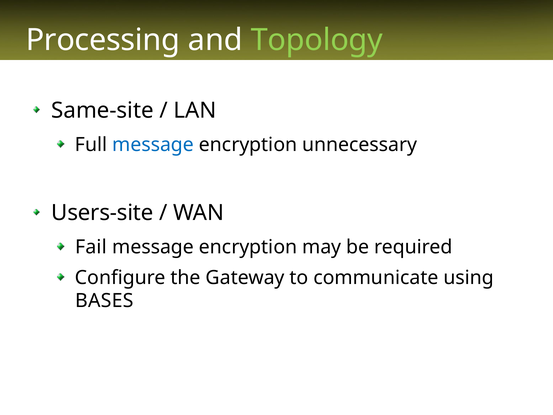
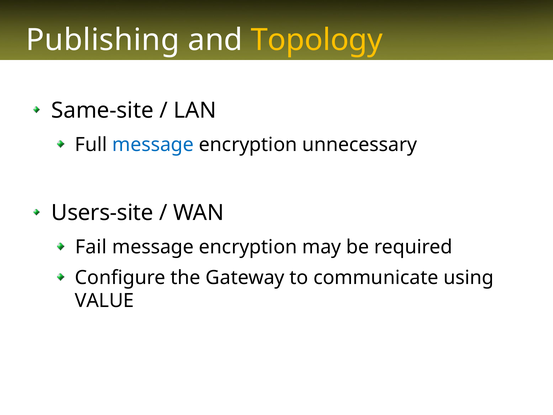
Processing: Processing -> Publishing (103, 40)
Topology colour: light green -> yellow (317, 40)
BASES: BASES -> VALUE (105, 300)
